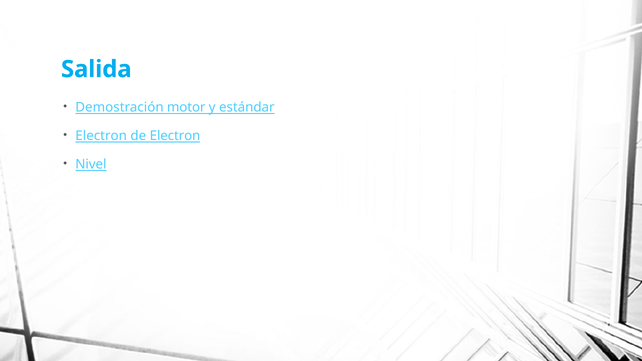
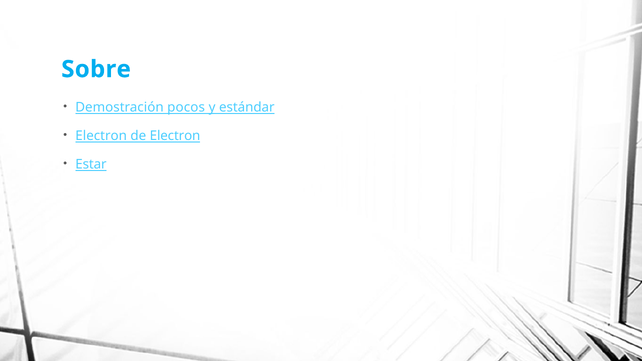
Salida: Salida -> Sobre (96, 69)
motor: motor -> pocos (186, 107)
Nivel: Nivel -> Estar (91, 165)
